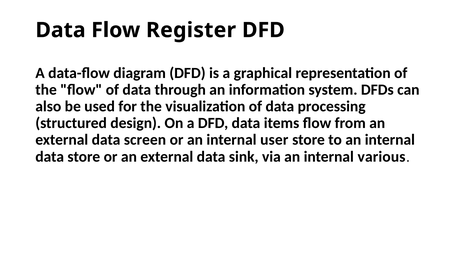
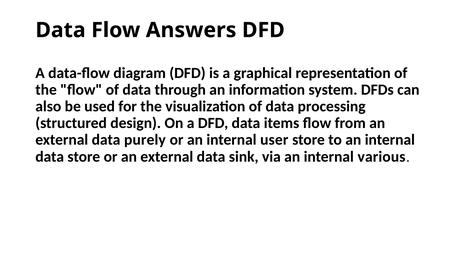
Register: Register -> Answers (191, 30)
screen: screen -> purely (145, 140)
